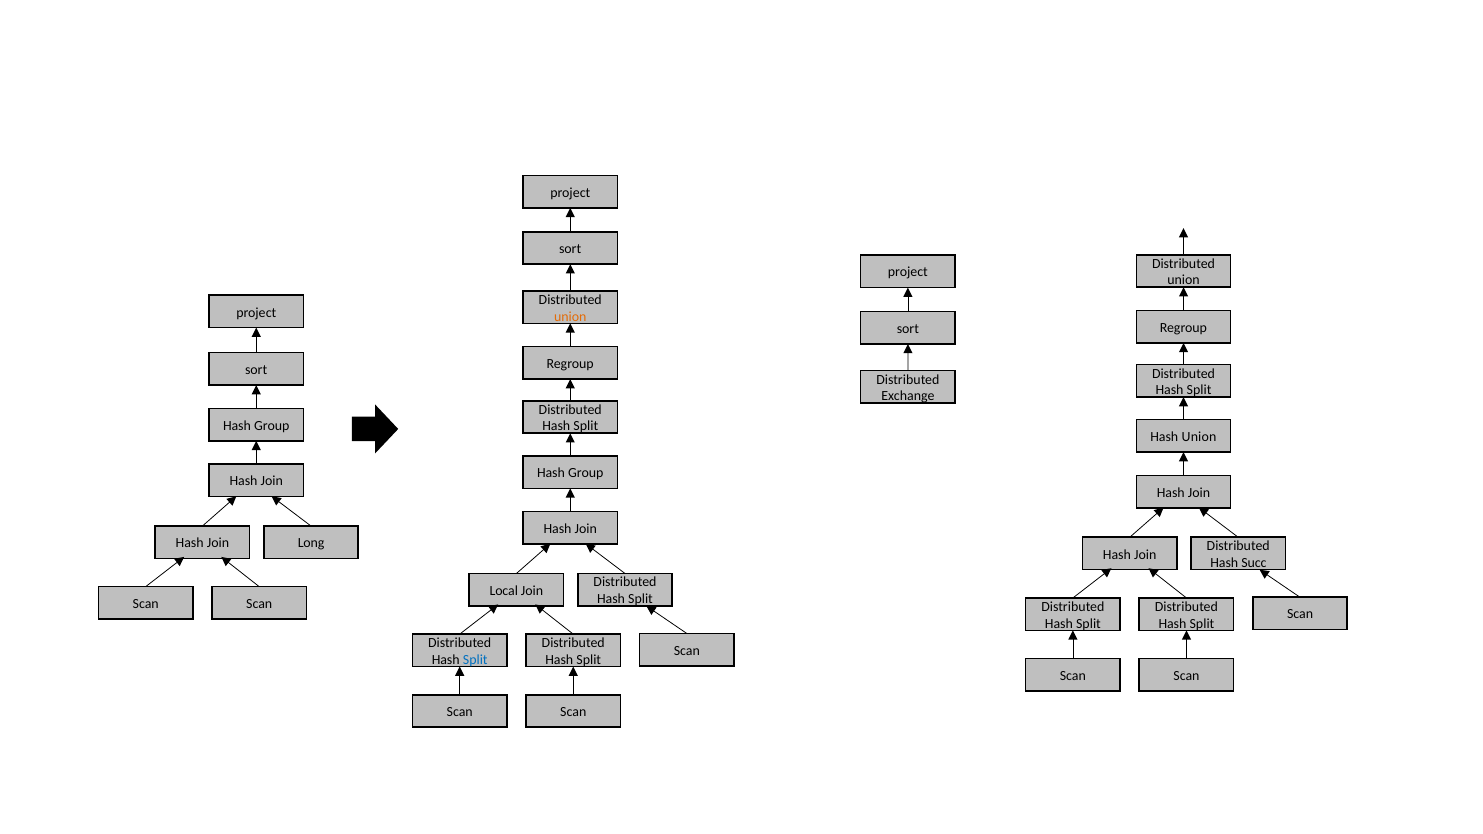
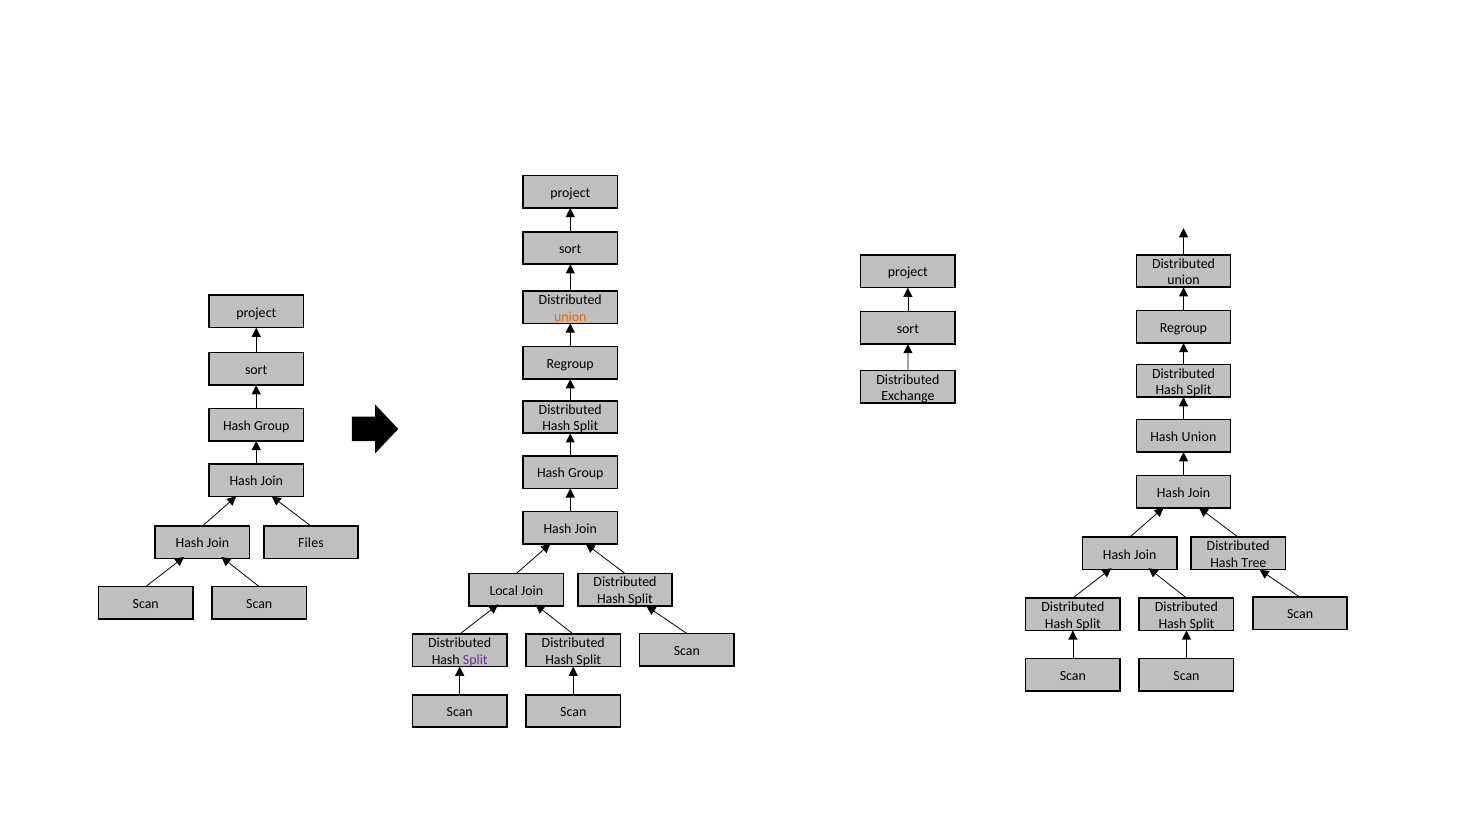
Long: Long -> Files (311, 543)
Succ: Succ -> Tree (1254, 563)
Split colour: blue -> purple (475, 660)
